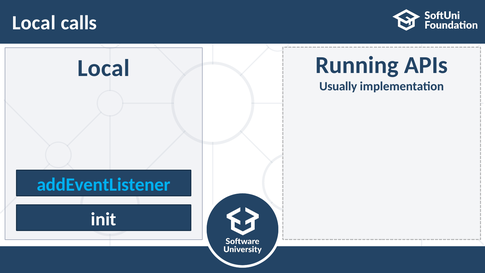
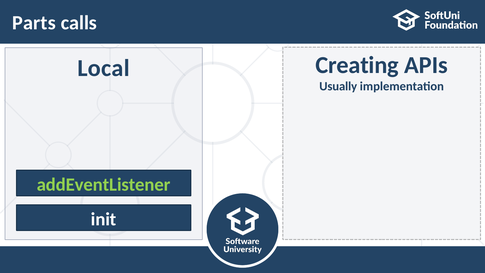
Local: Local -> Parts (34, 23)
Running: Running -> Creating (357, 65)
addEventListener colour: light blue -> light green (104, 184)
